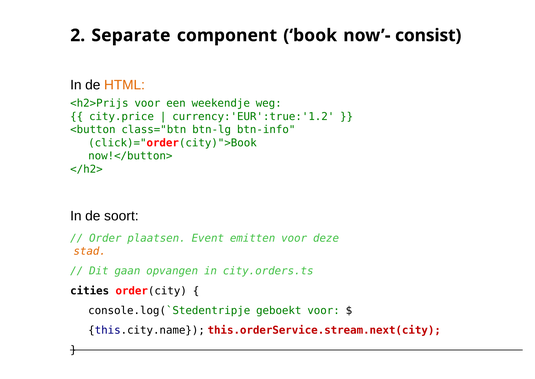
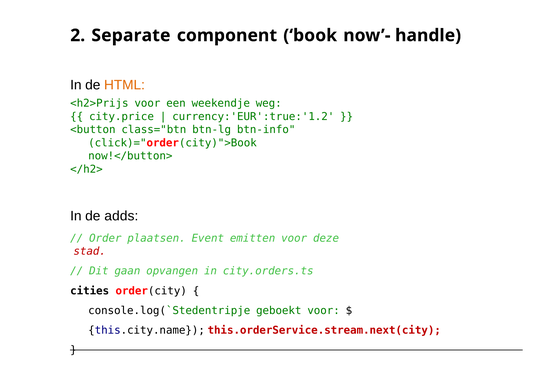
consist: consist -> handle (428, 35)
soort: soort -> adds (121, 216)
stad colour: orange -> red (90, 251)
